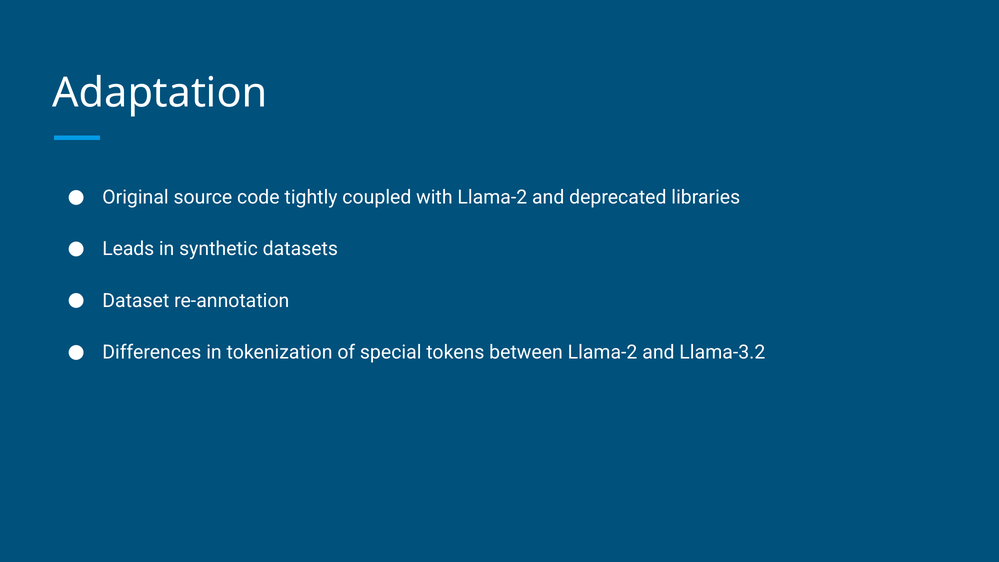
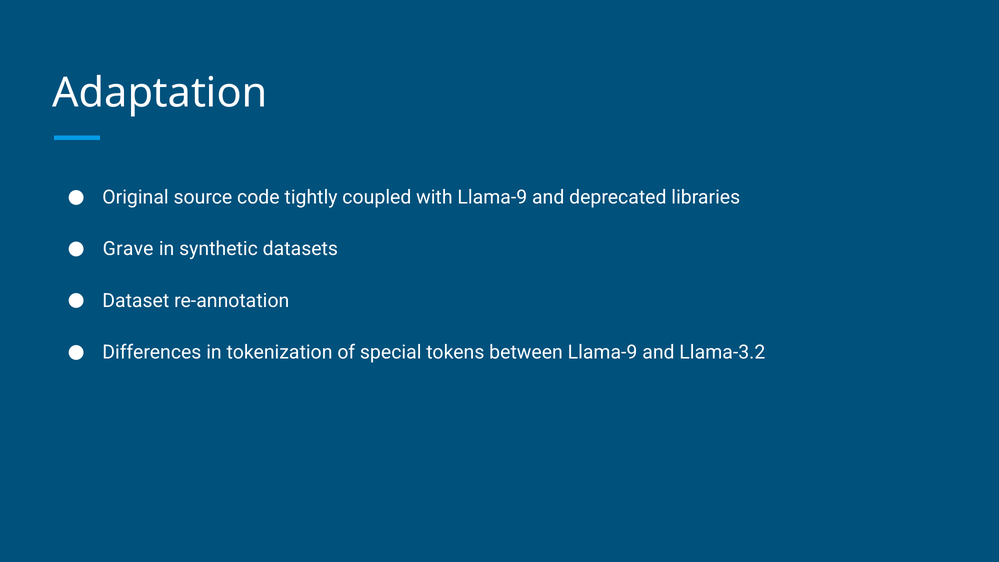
with Llama-2: Llama-2 -> Llama-9 (492, 197)
Leads: Leads -> Grave (128, 249)
between Llama-2: Llama-2 -> Llama-9 (603, 352)
